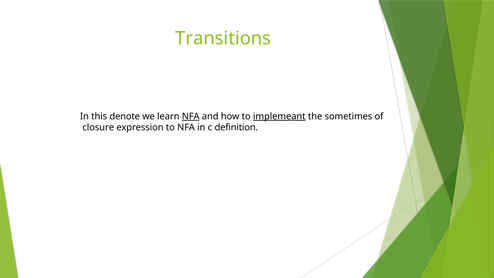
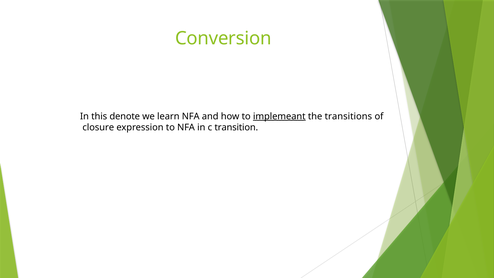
Transitions: Transitions -> Conversion (223, 38)
NFA underline: present -> none (191, 116)
sometimes: sometimes -> transitions (348, 116)
definition: definition -> transition (236, 128)
